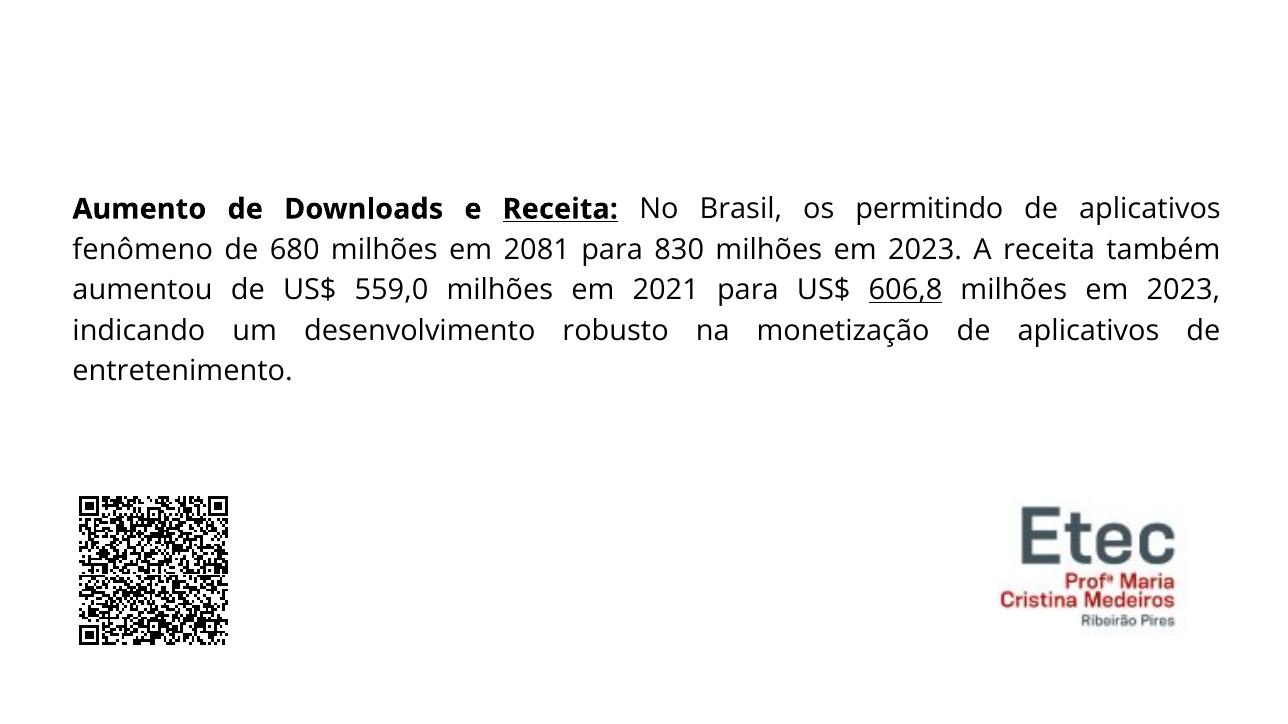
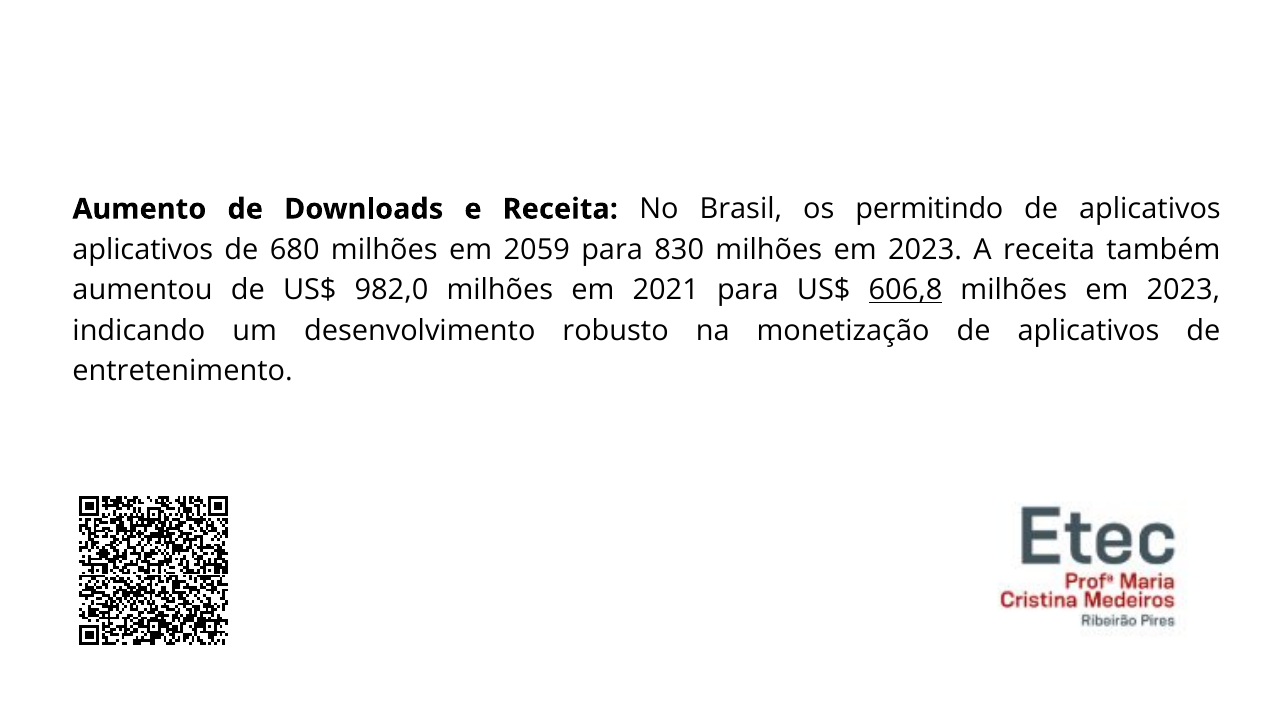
Receita underline: present -> none (560, 209)
fenômeno: fenômeno -> aplicativos (143, 250)
2081: 2081 -> 2059 (537, 250)
559,0: 559,0 -> 982,0 (391, 290)
